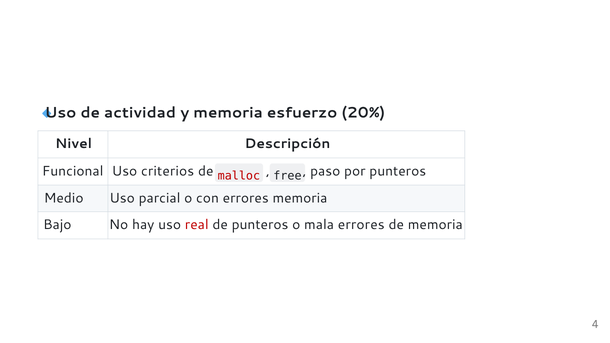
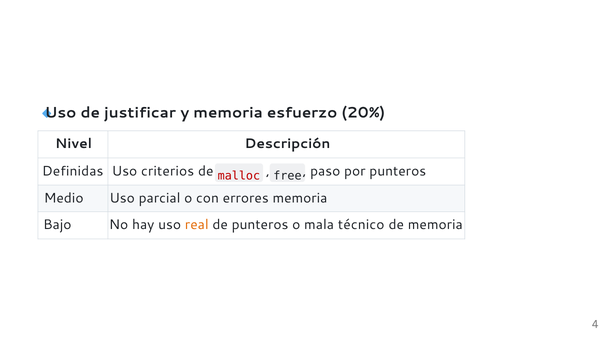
actividad: actividad -> justificar (140, 113)
Funcional: Funcional -> Definidas (73, 171)
real colour: red -> orange (197, 225)
mala errores: errores -> técnico (361, 225)
